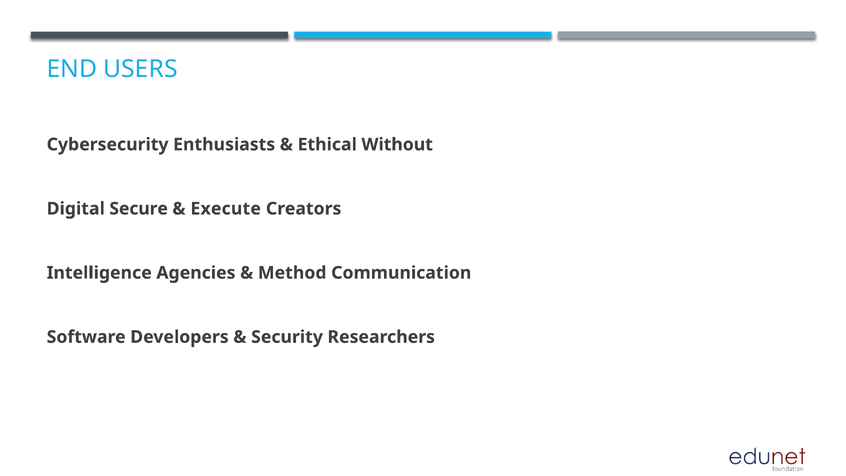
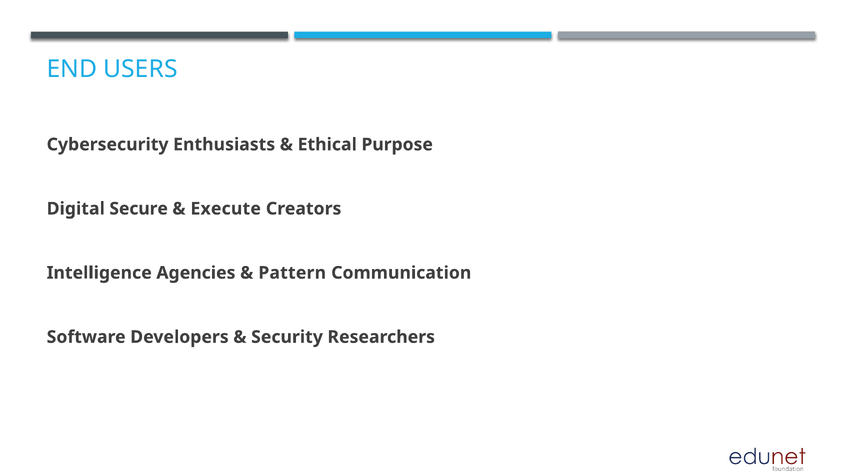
Without: Without -> Purpose (397, 144)
Method: Method -> Pattern (292, 273)
